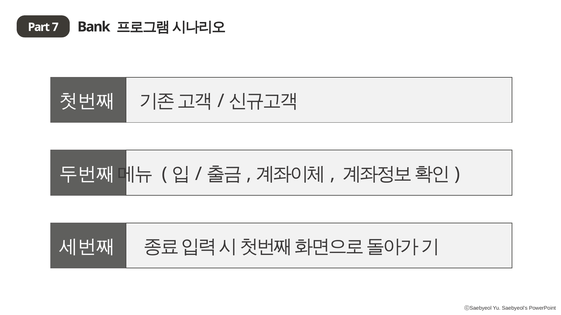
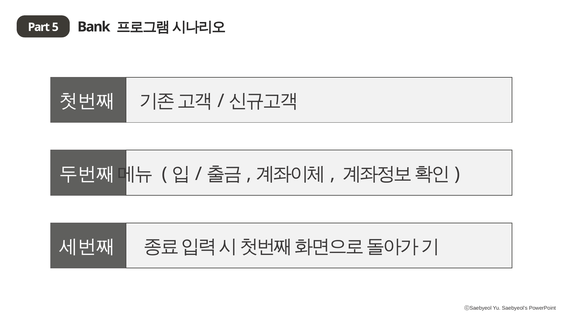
7: 7 -> 5 (55, 27)
